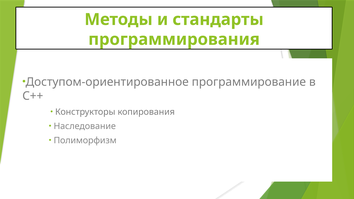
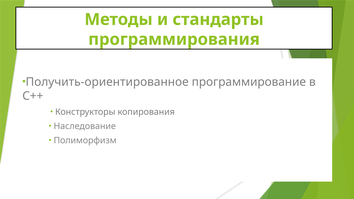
Доступом-ориентированное: Доступом-ориентированное -> Получить-ориентированное (107, 82)
